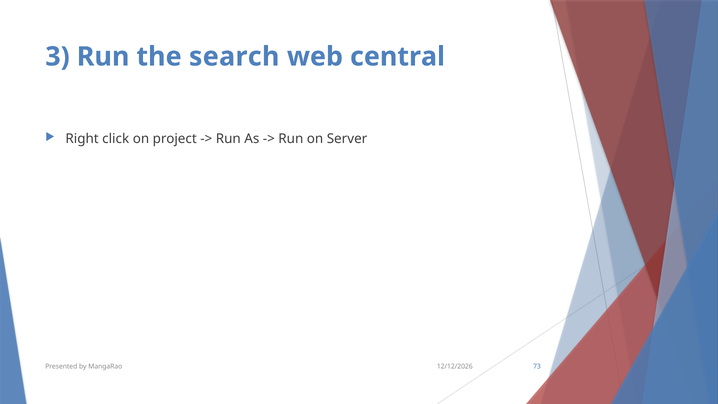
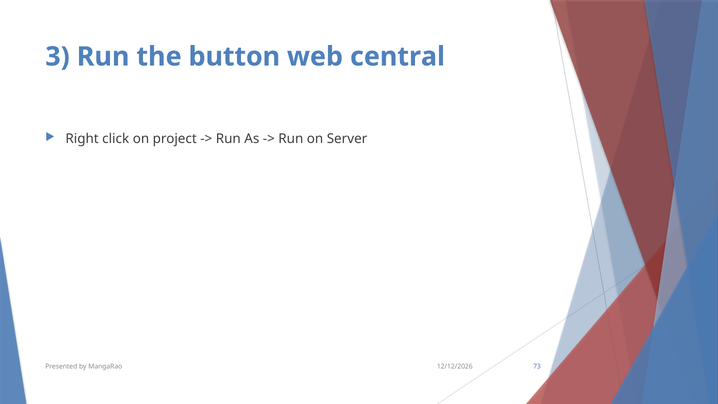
search: search -> button (234, 57)
